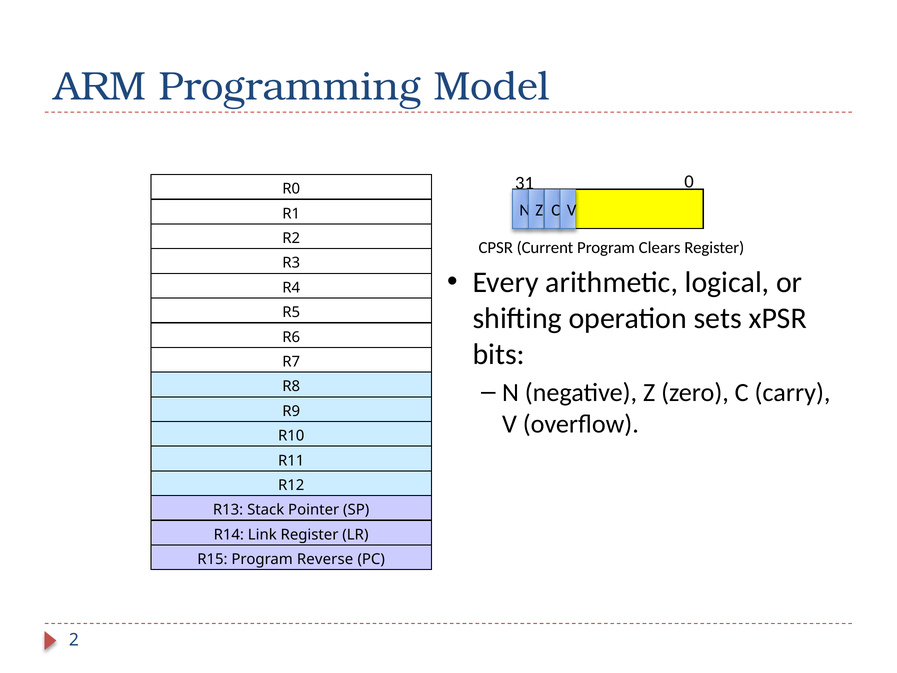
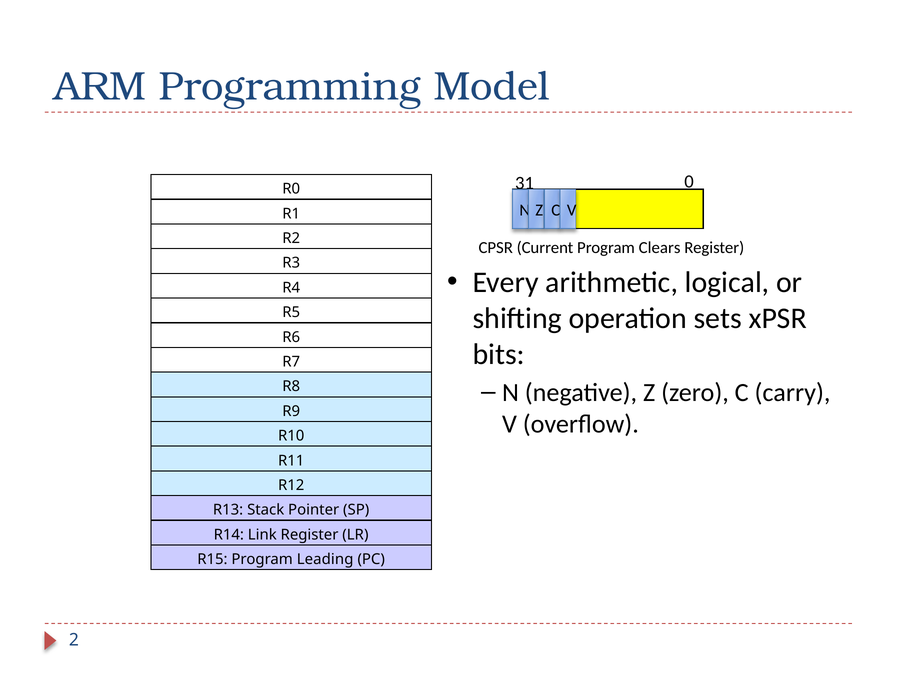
Reverse: Reverse -> Leading (325, 559)
